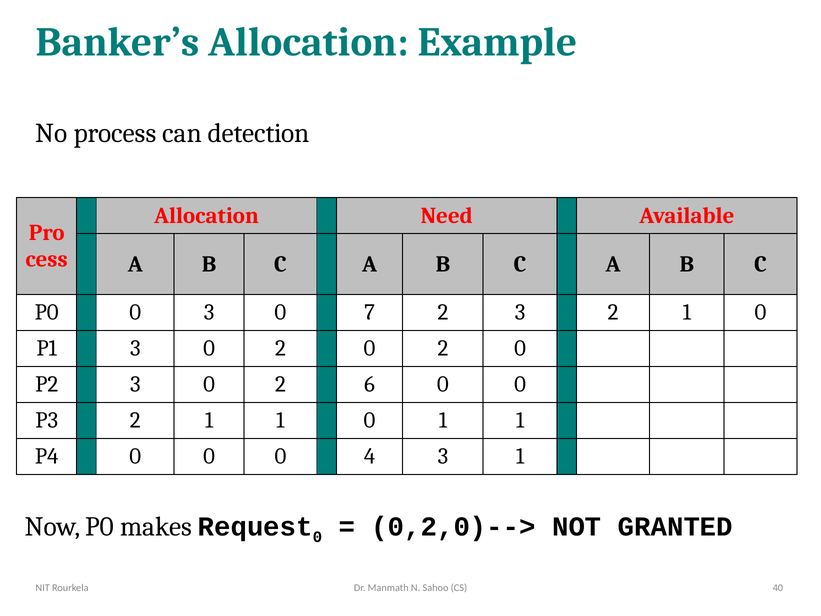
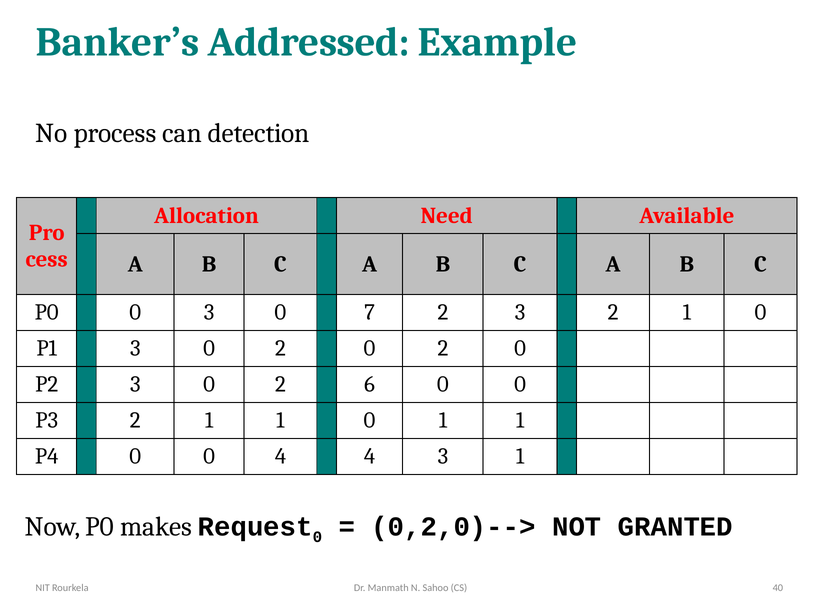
Banker’s Allocation: Allocation -> Addressed (309, 42)
0 0 0: 0 -> 4 (281, 456)
